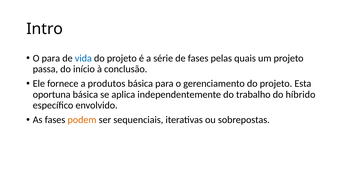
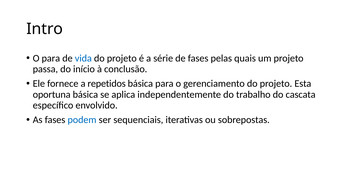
produtos: produtos -> repetidos (107, 84)
híbrido: híbrido -> cascata (301, 95)
podem colour: orange -> blue (82, 120)
